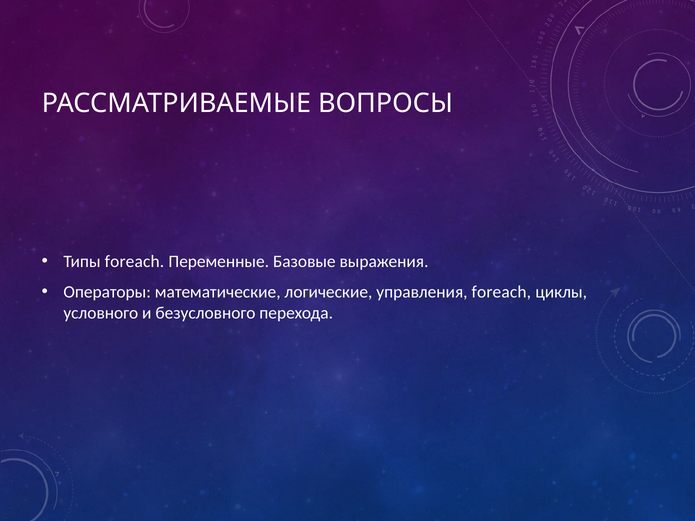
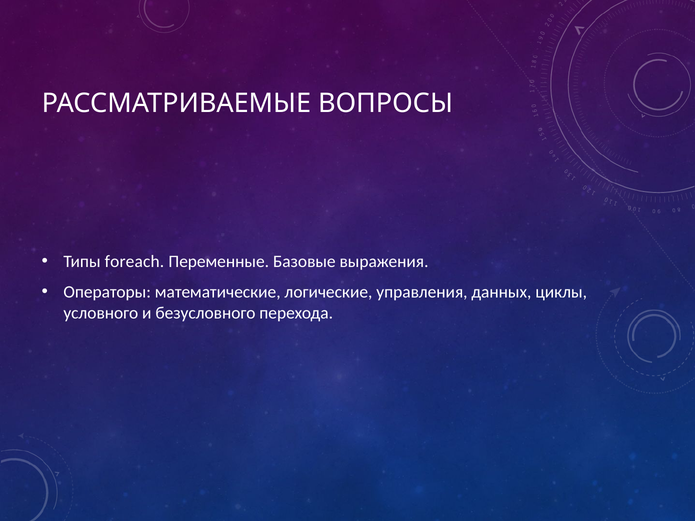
управления foreach: foreach -> данных (501, 292)
